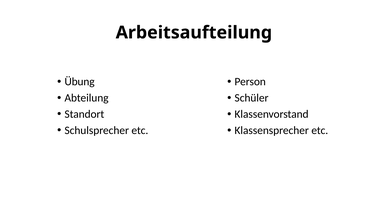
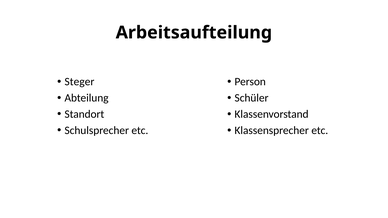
Übung: Übung -> Steger (79, 82)
